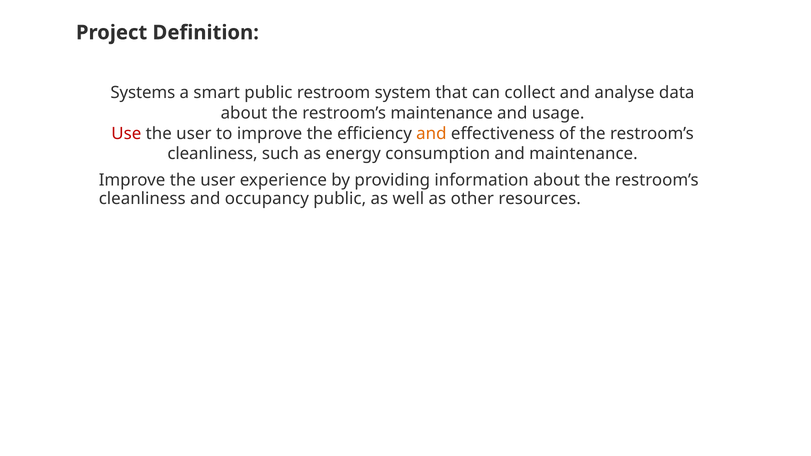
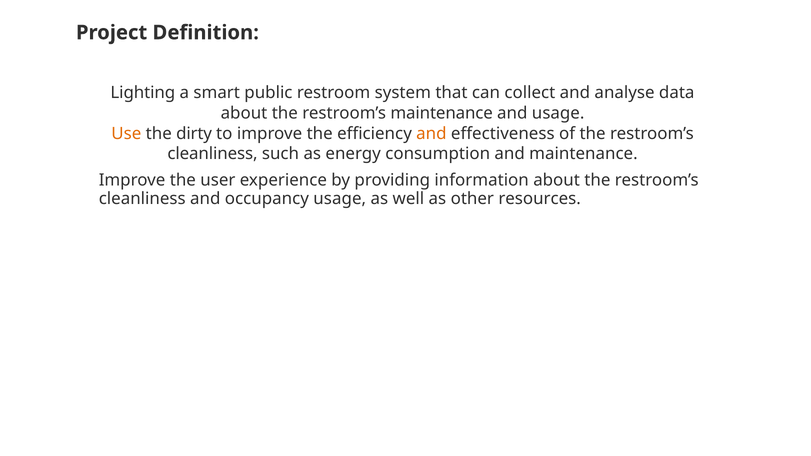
Systems: Systems -> Lighting (143, 93)
Use colour: red -> orange (126, 134)
user: user -> dirty (194, 134)
occupancy public: public -> usage (340, 199)
